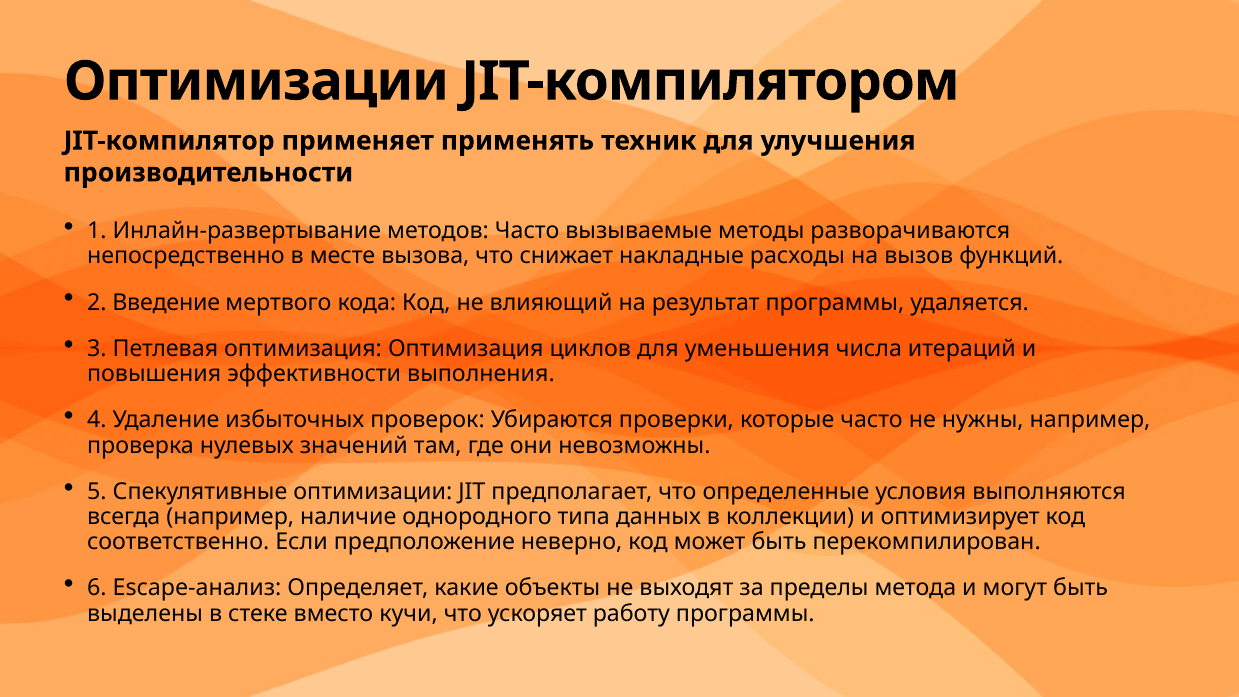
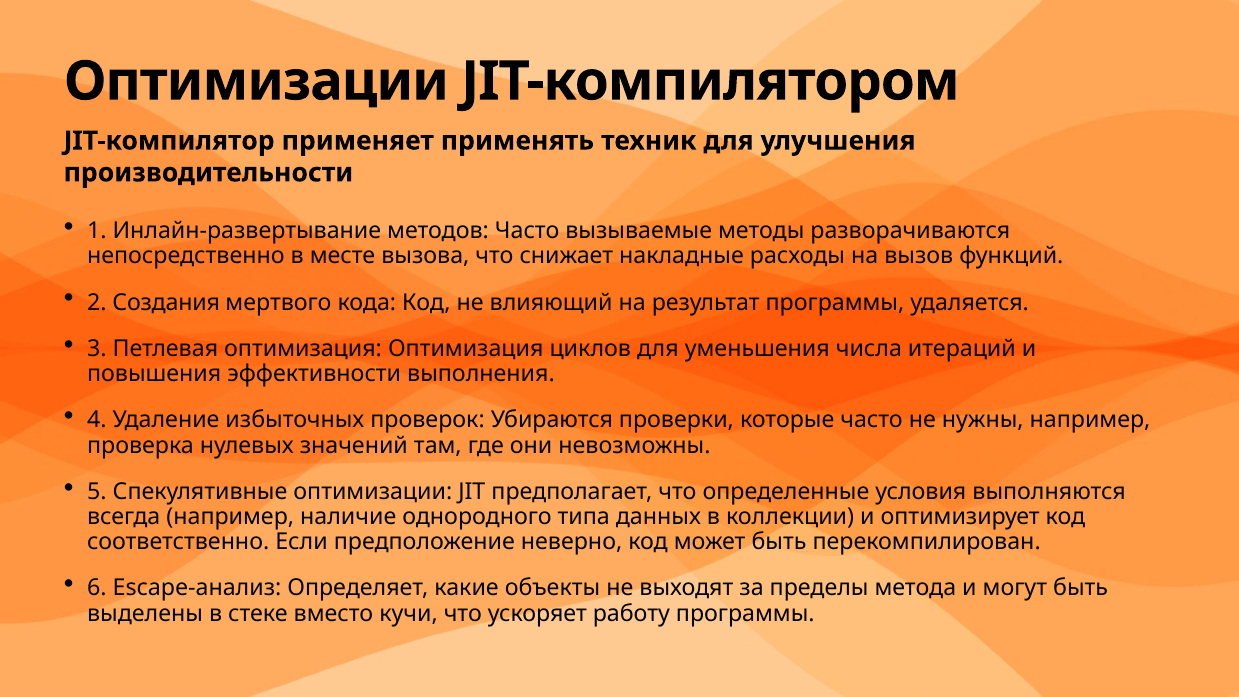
Введение: Введение -> Создания (166, 302)
